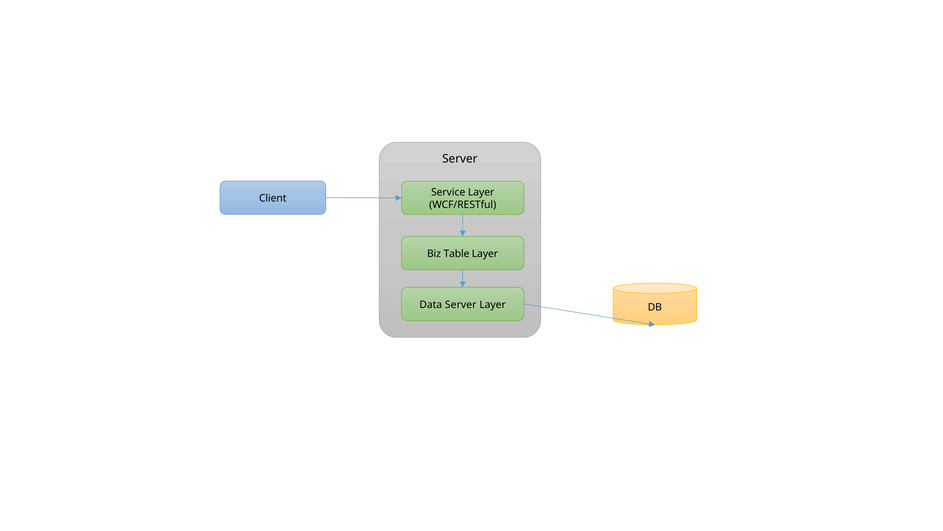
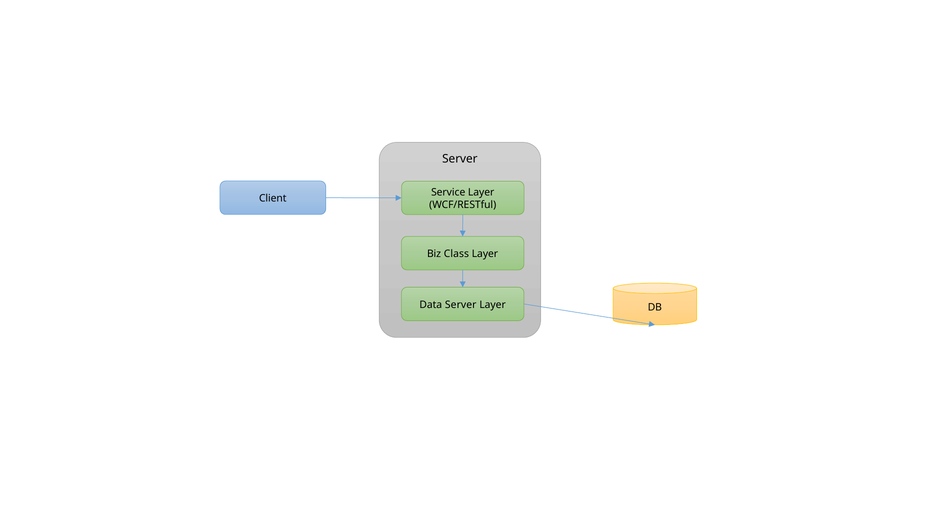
Table: Table -> Class (456, 254)
